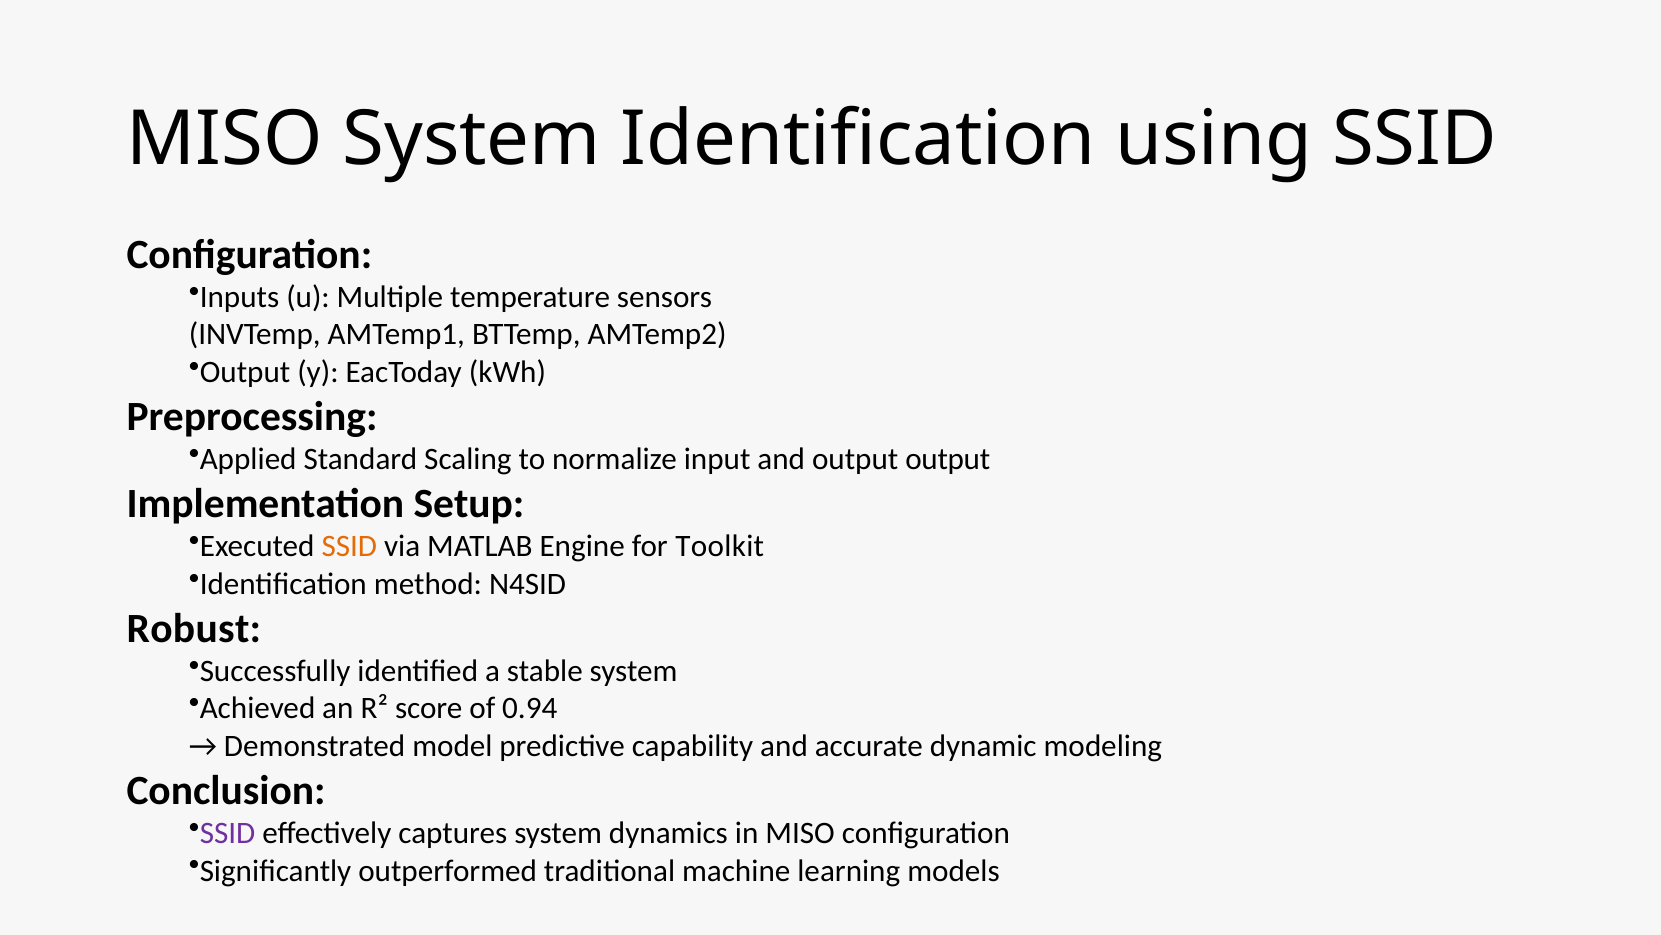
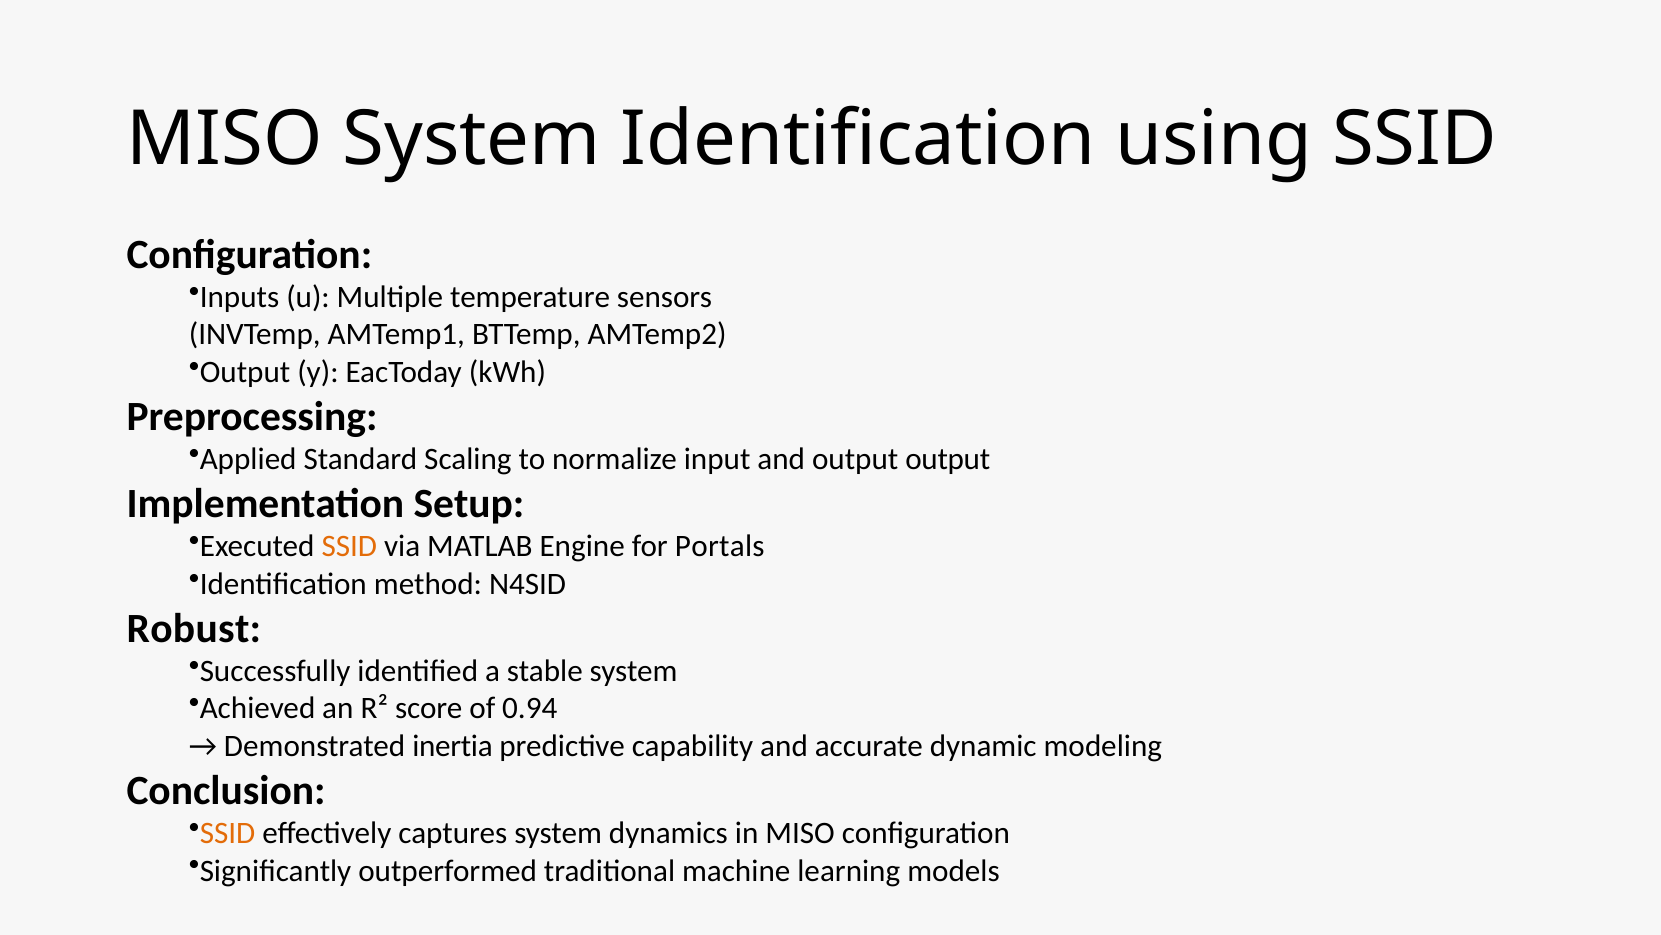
Toolkit: Toolkit -> Portals (720, 546)
model: model -> inertia (452, 746)
SSID colour: purple -> orange (228, 833)
